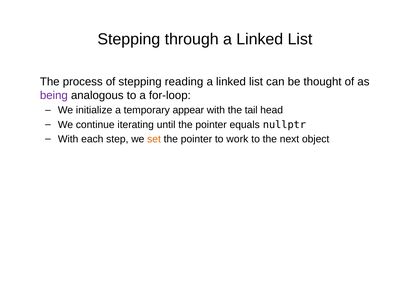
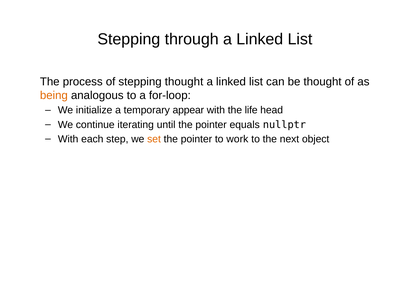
stepping reading: reading -> thought (184, 81)
being colour: purple -> orange (54, 95)
tail: tail -> life (251, 110)
